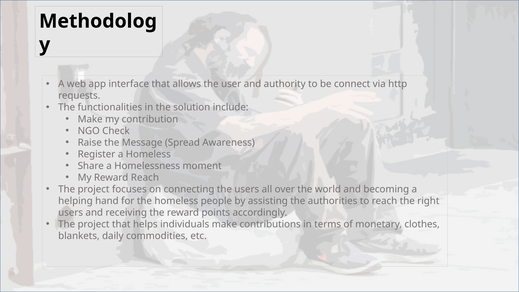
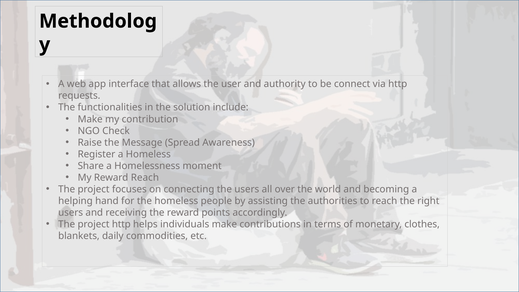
project that: that -> http (121, 224)
